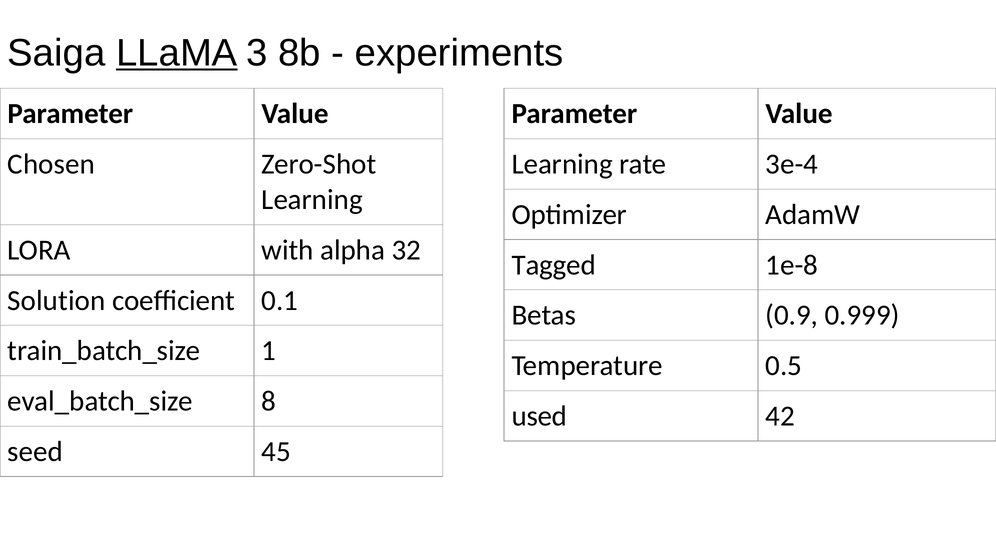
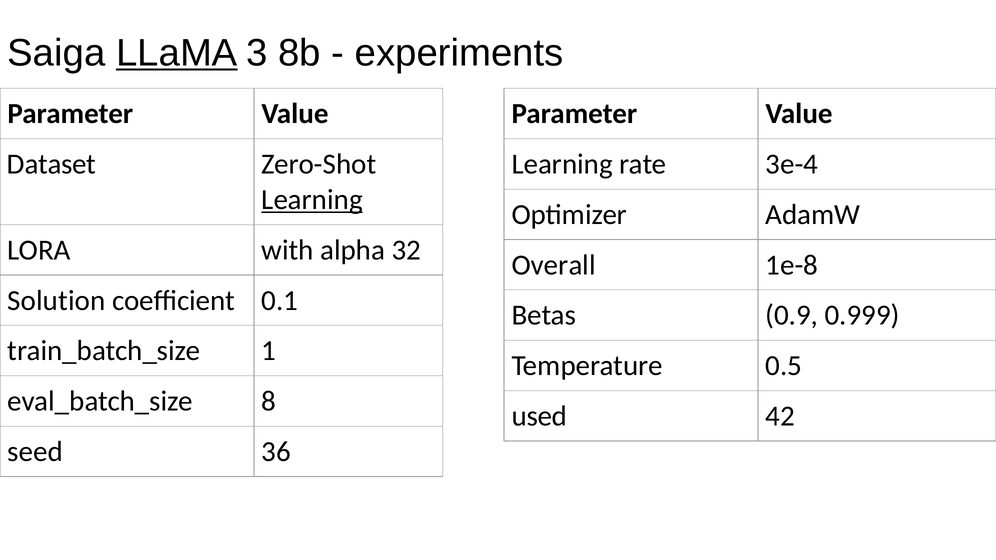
Chosen: Chosen -> Dataset (52, 164)
Learning underline: none -> present (312, 200)
Tagged: Tagged -> Overall (554, 265)
45: 45 -> 36 (276, 452)
